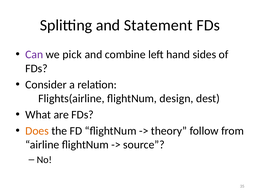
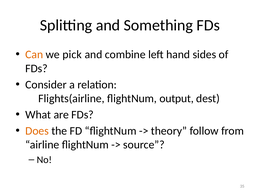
Statement: Statement -> Something (158, 25)
Can colour: purple -> orange (34, 55)
design: design -> output (177, 99)
